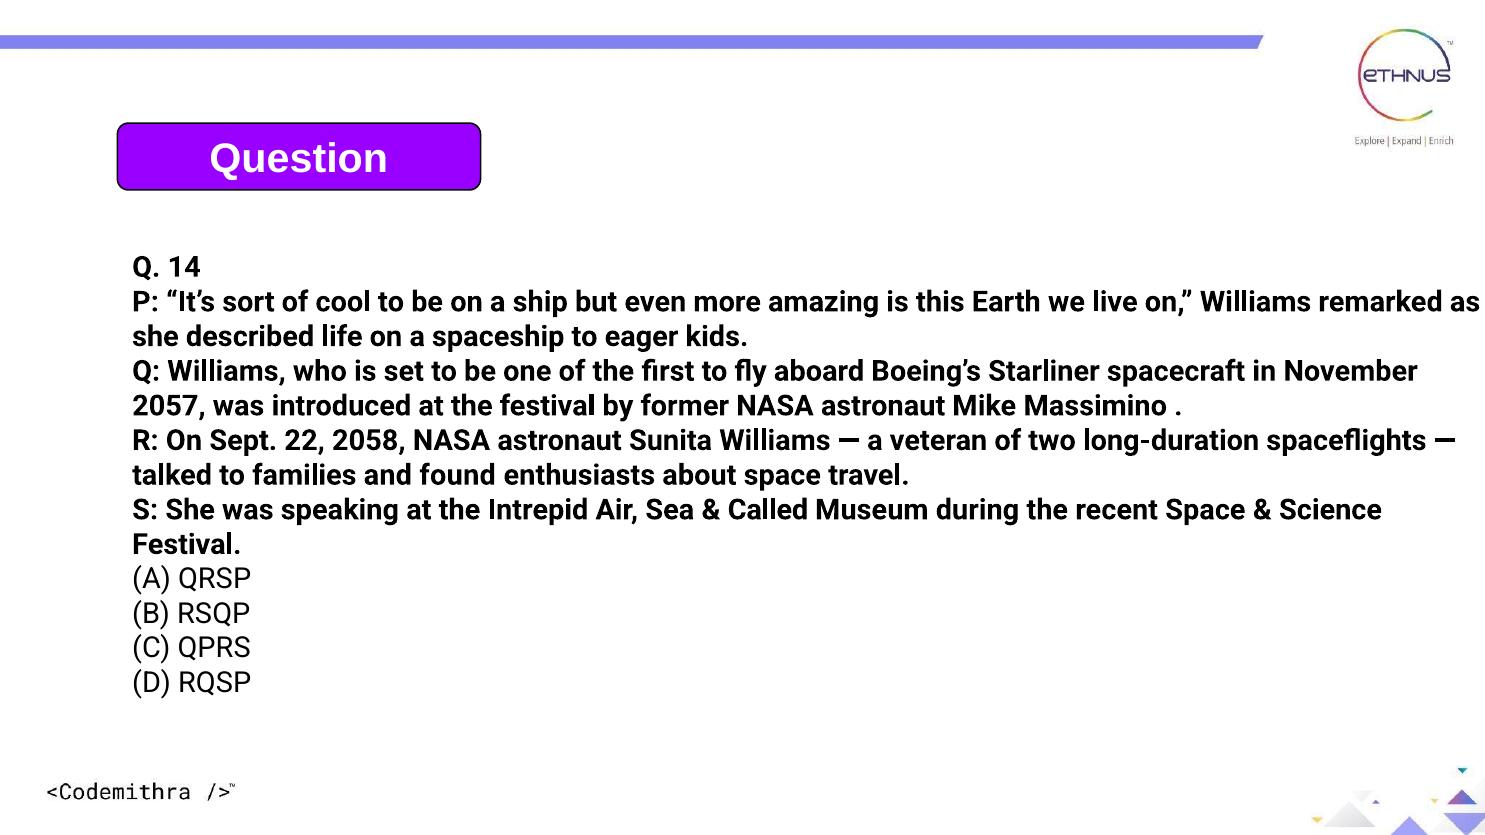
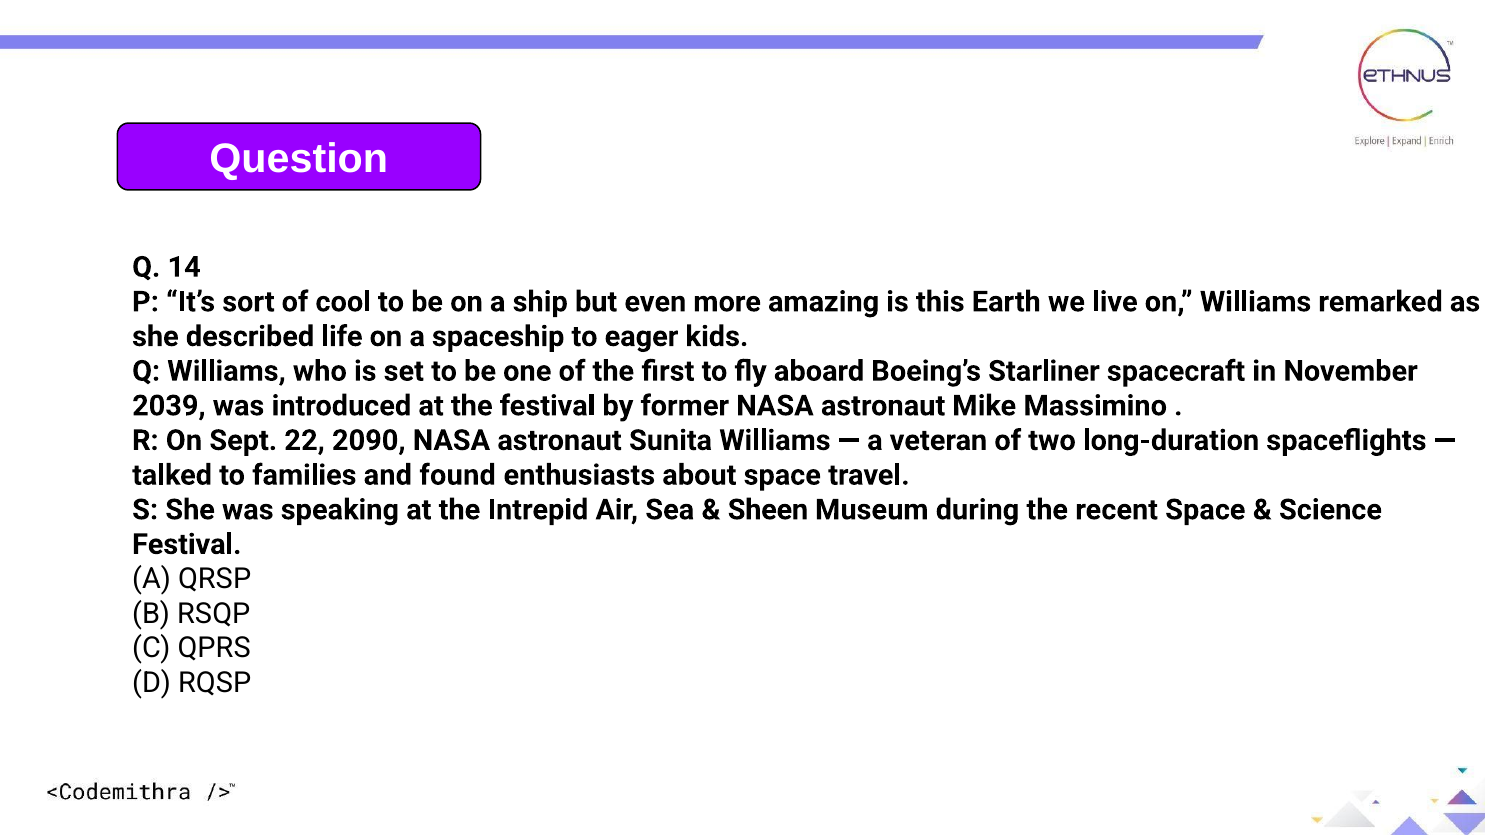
2057: 2057 -> 2039 (169, 406)
2058: 2058 -> 2090 (369, 441)
Called: Called -> Sheen (768, 510)
